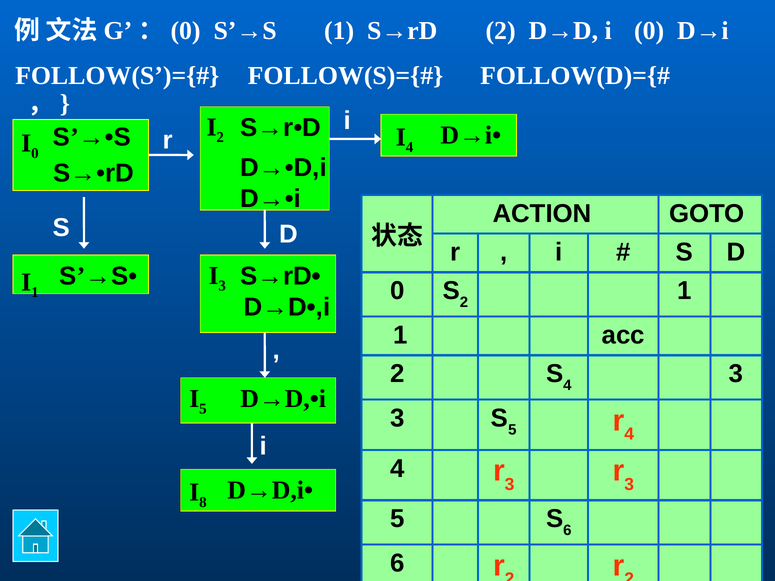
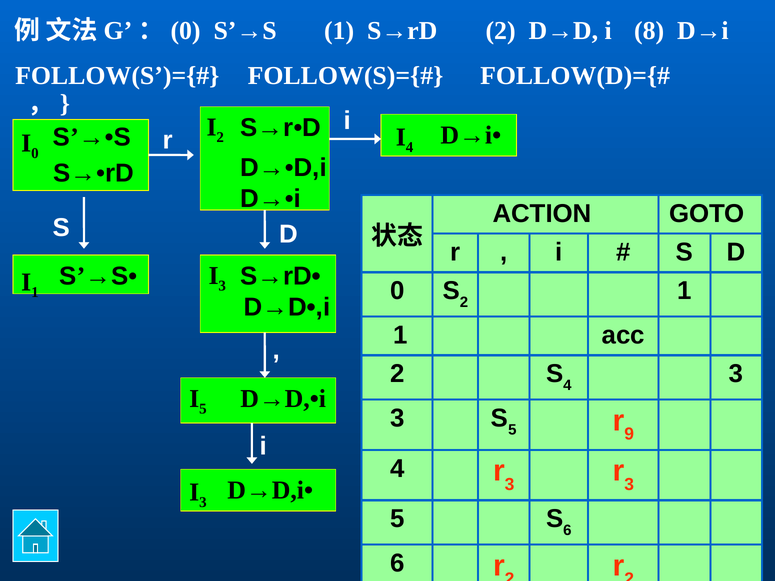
D→D i 0: 0 -> 8 (649, 30)
r 4: 4 -> 9 (629, 434)
8: 8 -> 3 (203, 502)
